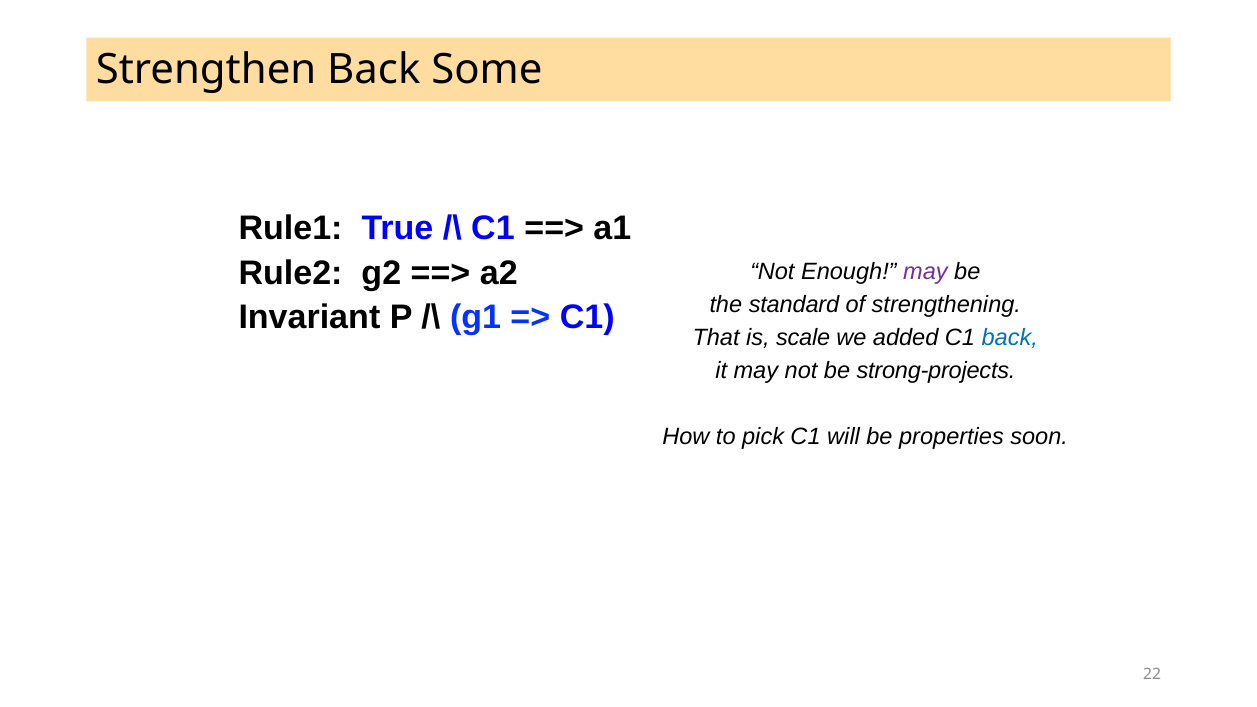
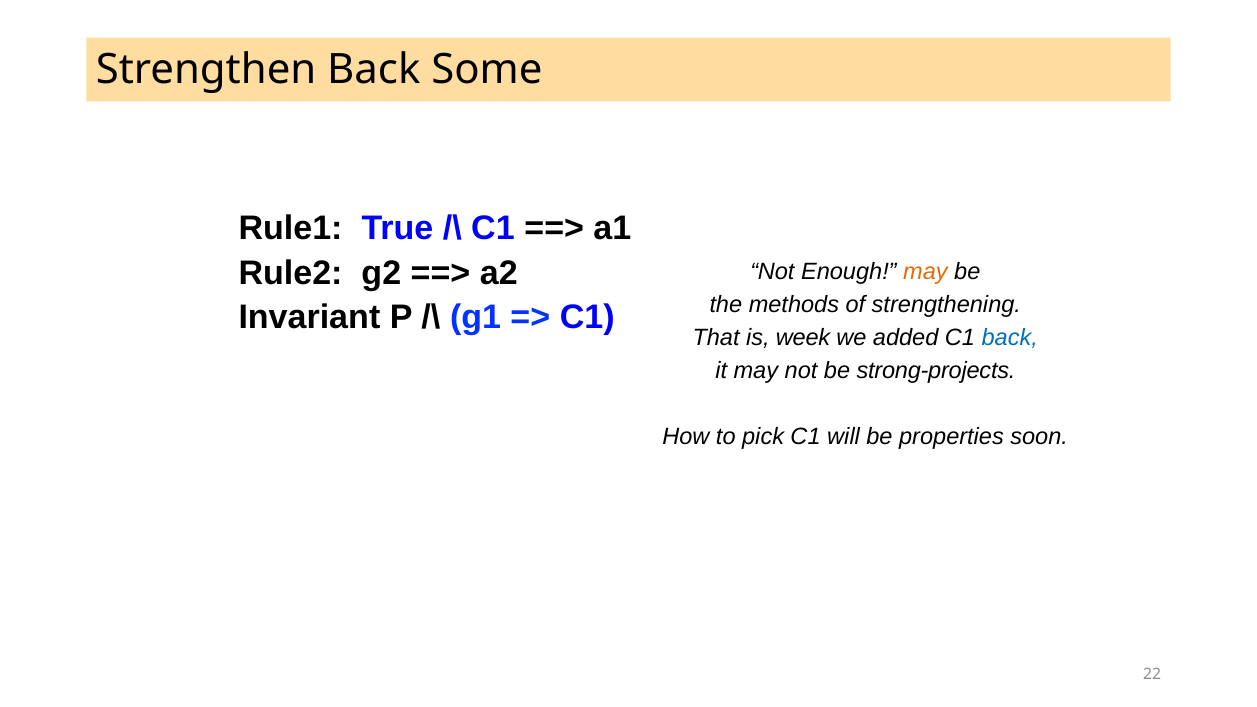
may colour: purple -> orange (925, 272)
standard: standard -> methods (794, 305)
scale: scale -> week (803, 338)
